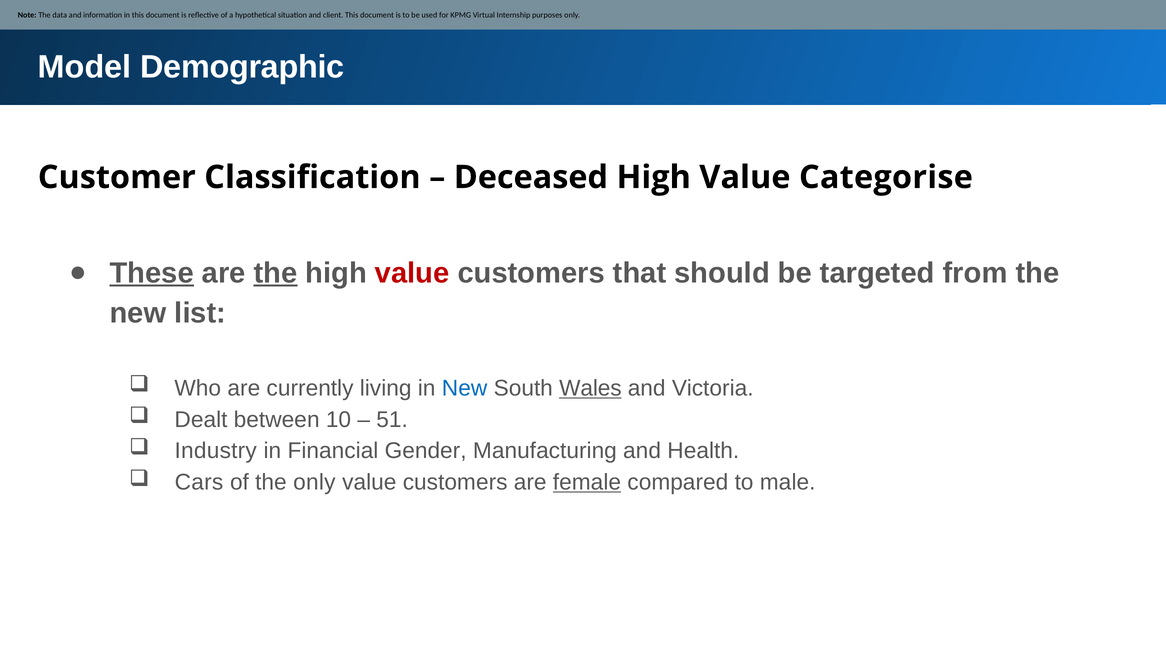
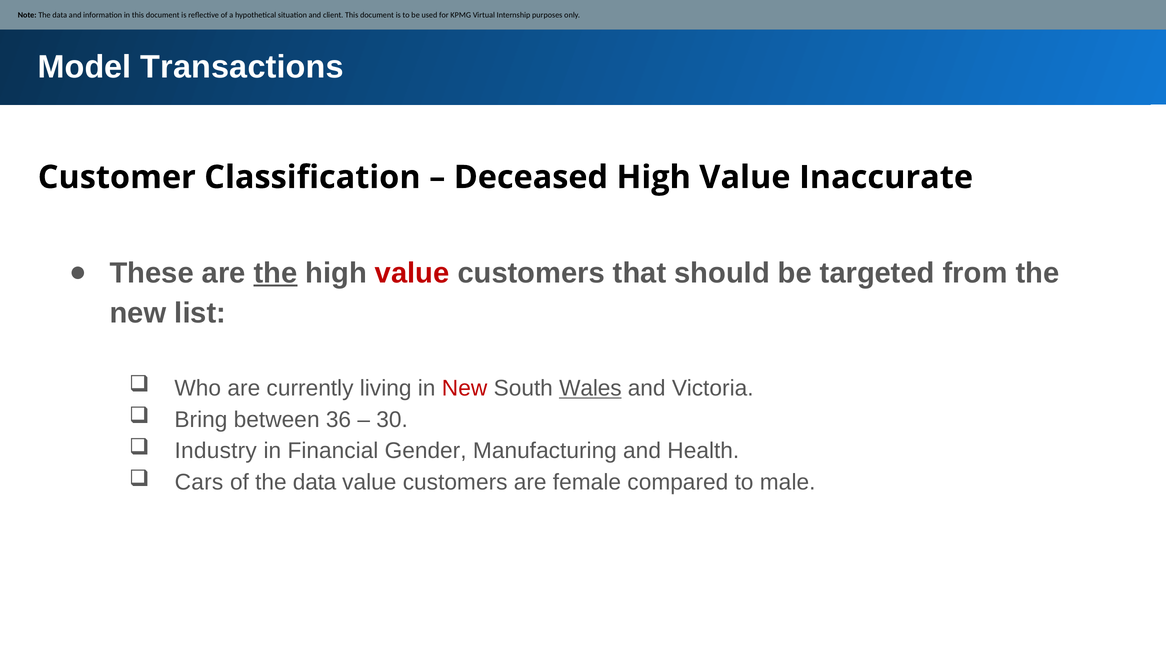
Demographic: Demographic -> Transactions (242, 67)
Categorise: Categorise -> Inaccurate (886, 177)
These underline: present -> none (152, 273)
New colour: blue -> red (465, 388)
Dealt: Dealt -> Bring (201, 419)
10: 10 -> 36 (338, 419)
51: 51 -> 30 (392, 419)
of the only: only -> data (315, 482)
female underline: present -> none (587, 482)
